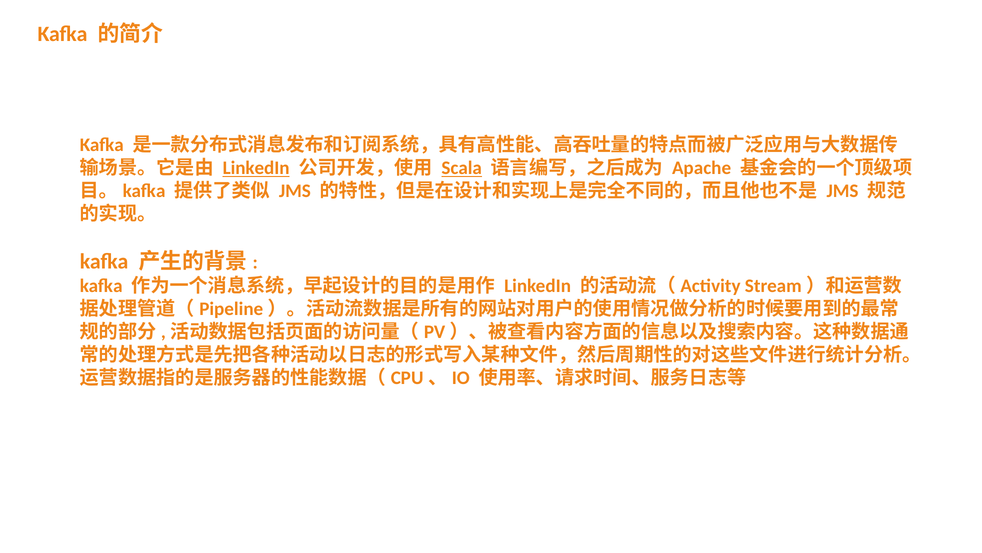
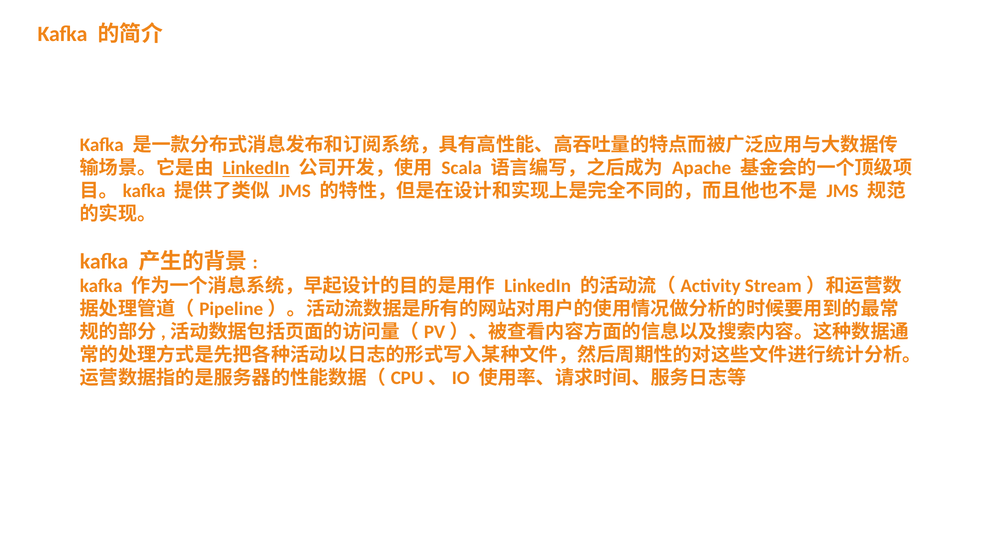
Scala underline: present -> none (462, 168)
